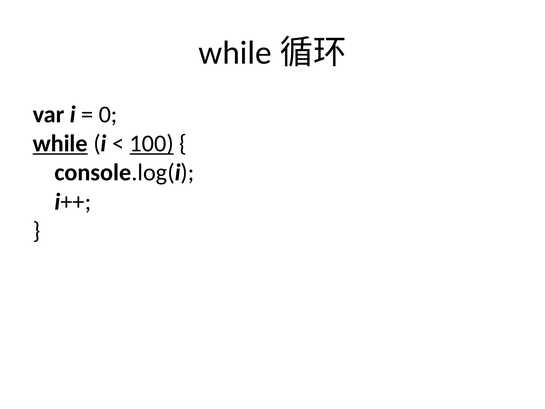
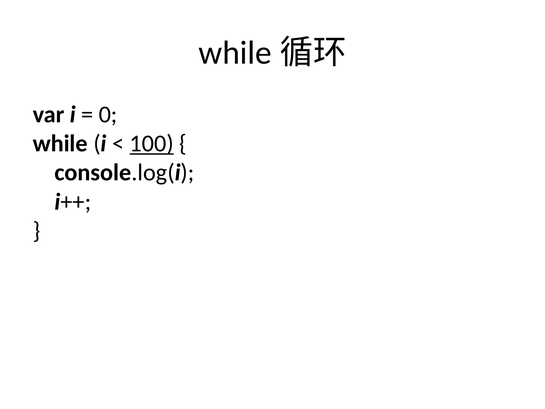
while underline: present -> none (60, 143)
